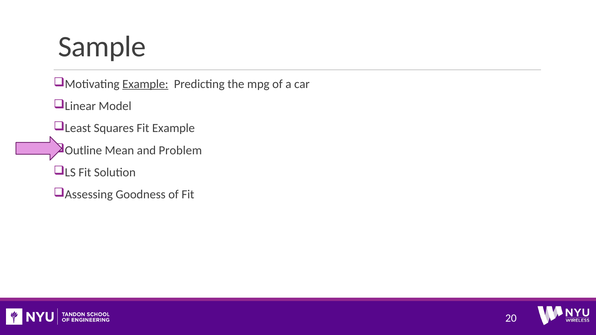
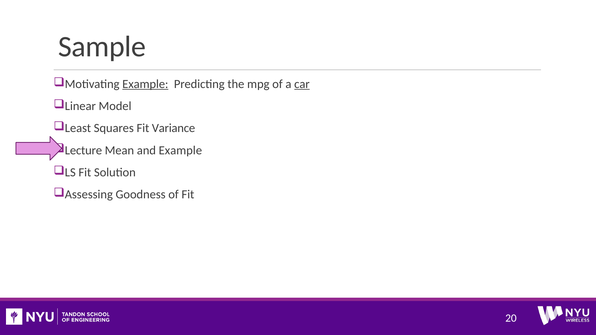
car underline: none -> present (302, 84)
Fit Example: Example -> Variance (173, 128)
Outline: Outline -> Lecture (83, 150)
and Problem: Problem -> Example (180, 150)
